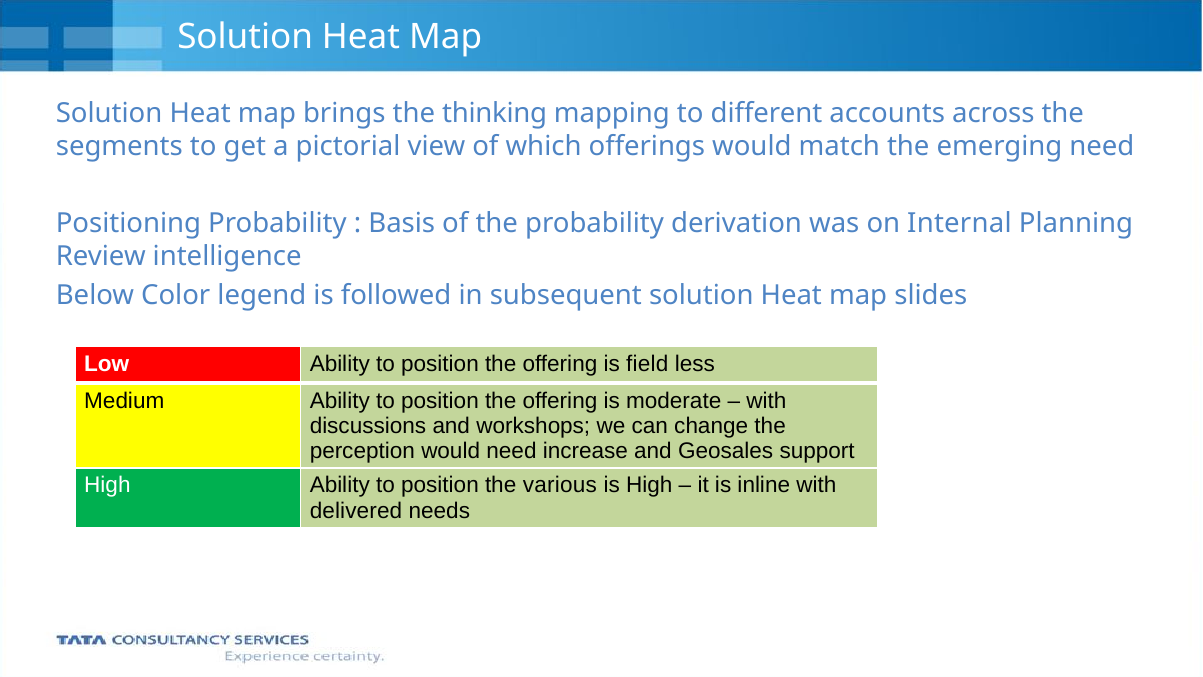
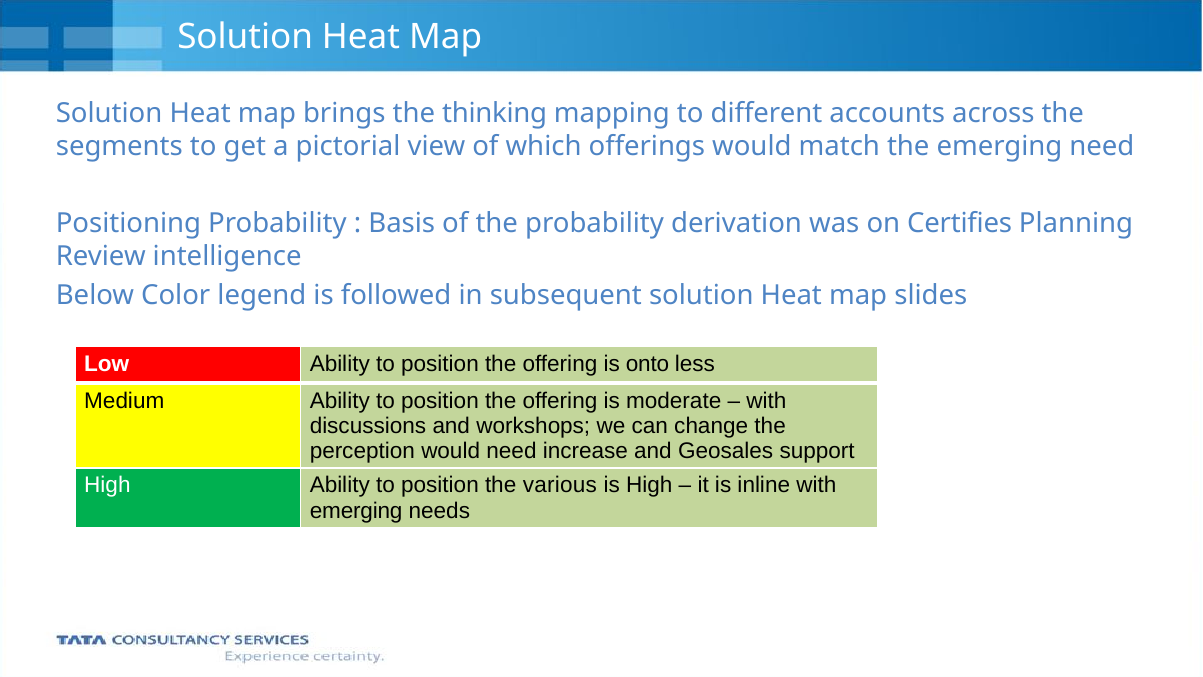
Internal: Internal -> Certifies (960, 223)
field: field -> onto (647, 364)
delivered: delivered -> emerging (356, 511)
